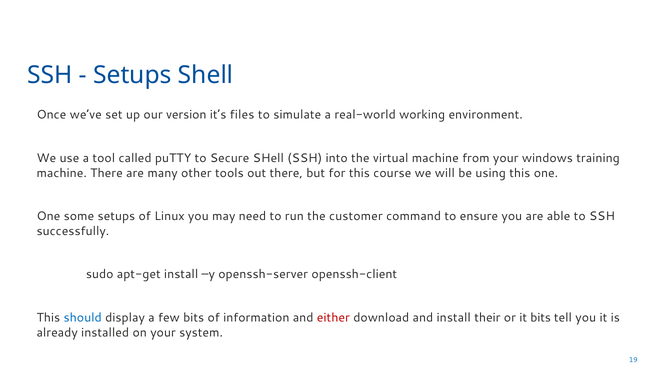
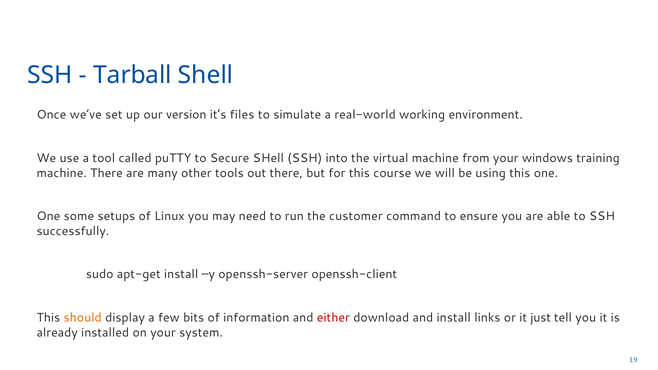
Setups: Setups -> Tarball (133, 75)
should colour: blue -> orange (83, 318)
their: their -> links (487, 318)
it bits: bits -> just (541, 318)
